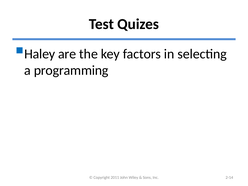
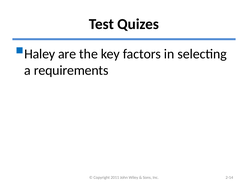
programming: programming -> requirements (71, 70)
